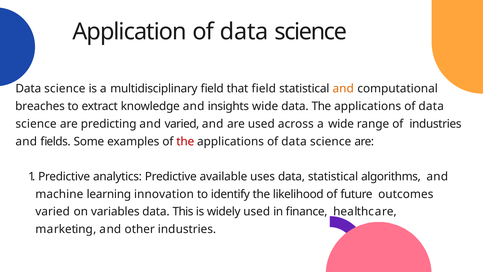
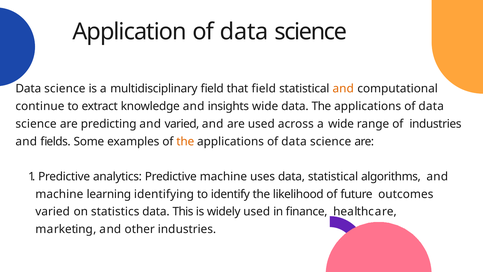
breaches: breaches -> continue (40, 106)
the colour: red -> orange (185, 141)
Predictive available: available -> machine (223, 176)
innovation: innovation -> identifying (164, 194)
variables: variables -> statistics (115, 212)
